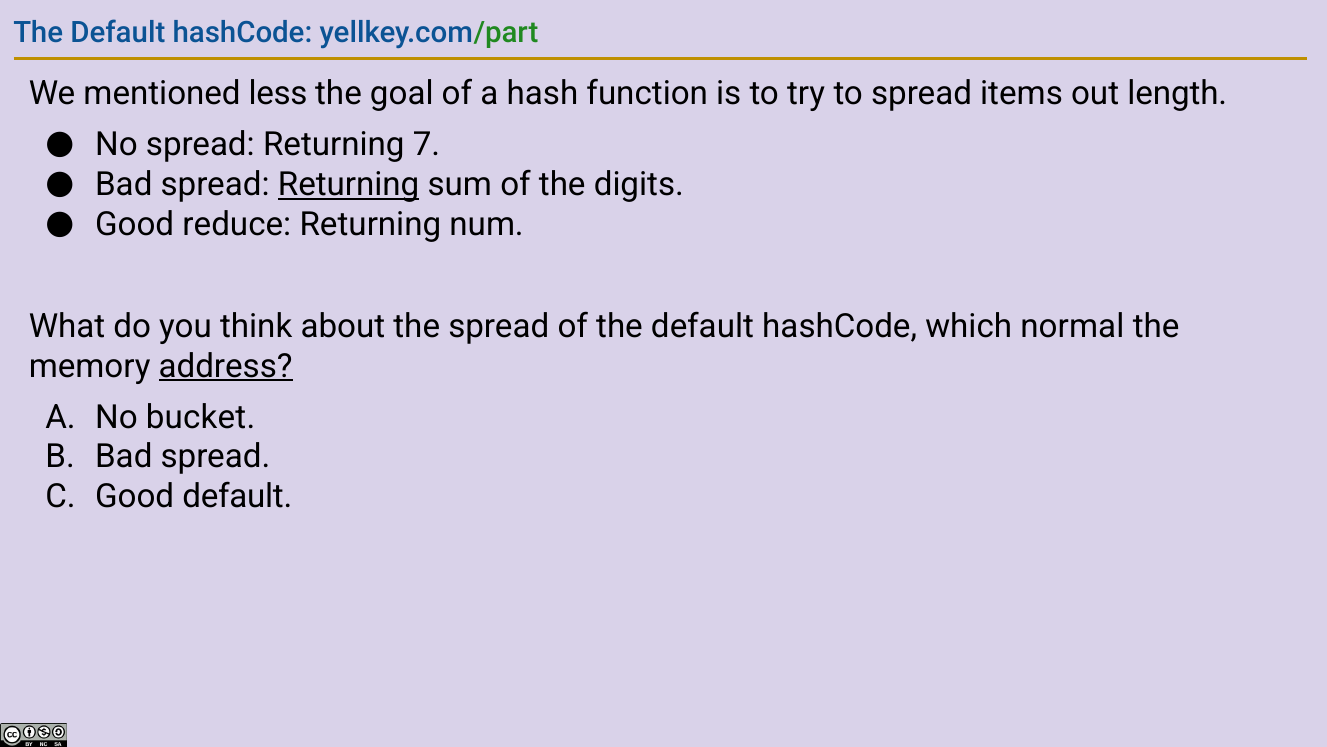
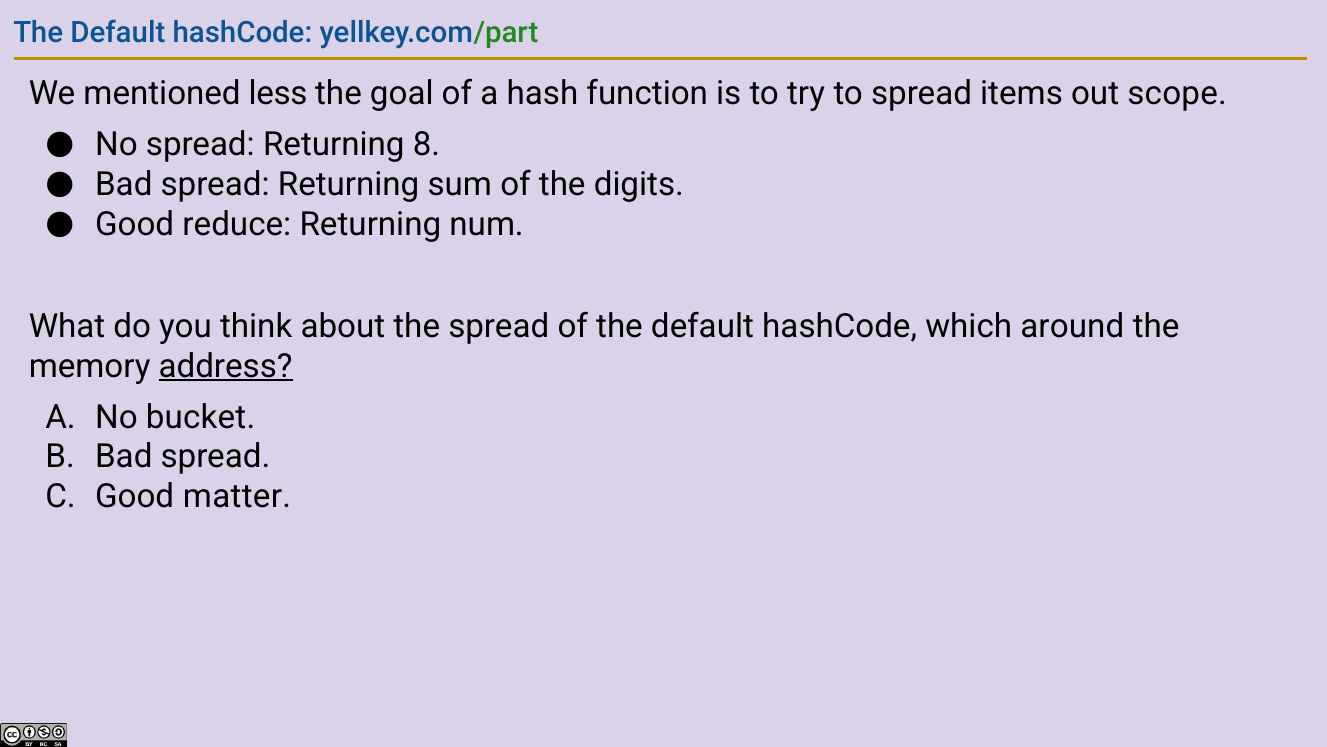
length: length -> scope (1177, 94)
7: 7 -> 8 (427, 145)
Returning underline: present -> none (349, 185)
normal: normal -> around (1072, 326)
Good default: default -> matter (237, 496)
